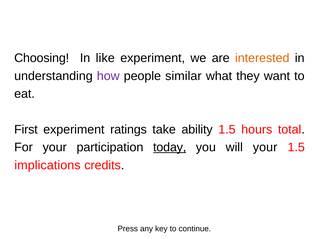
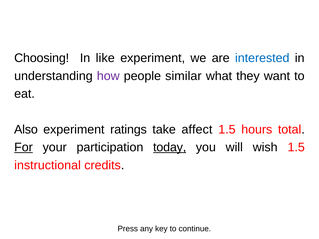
interested colour: orange -> blue (262, 58)
First: First -> Also (26, 130)
ability: ability -> affect (197, 130)
For underline: none -> present (23, 147)
will your: your -> wish (265, 147)
implications: implications -> instructional (48, 165)
